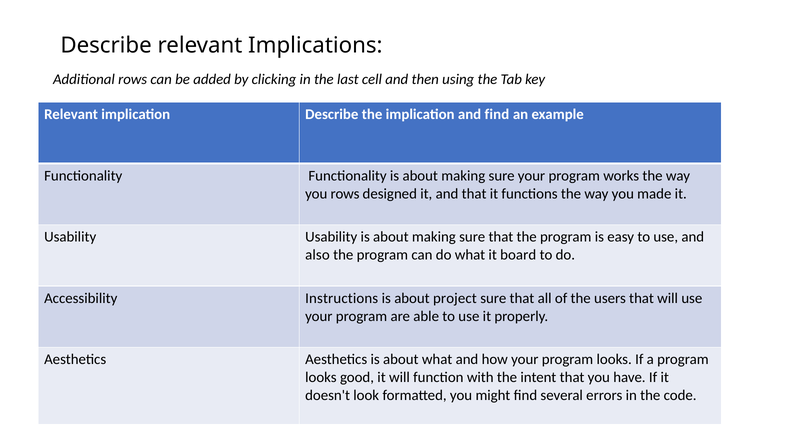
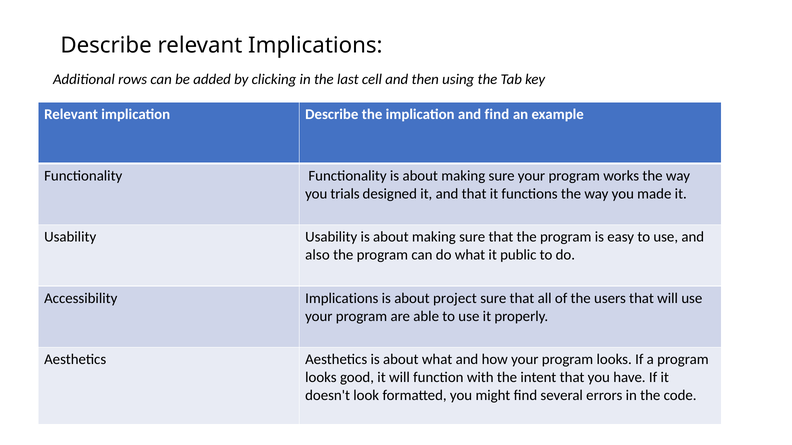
you rows: rows -> trials (345, 194)
board: board -> public (518, 255)
Accessibility Instructions: Instructions -> Implications (342, 298)
